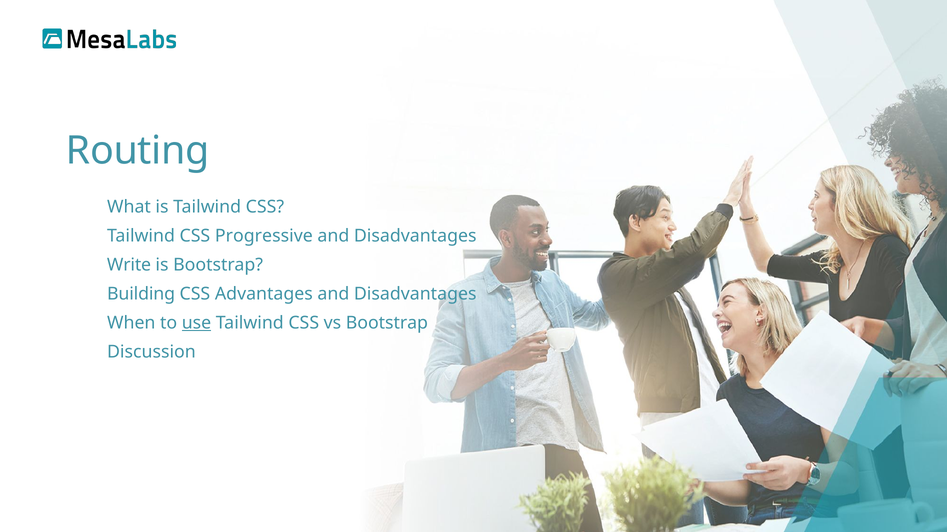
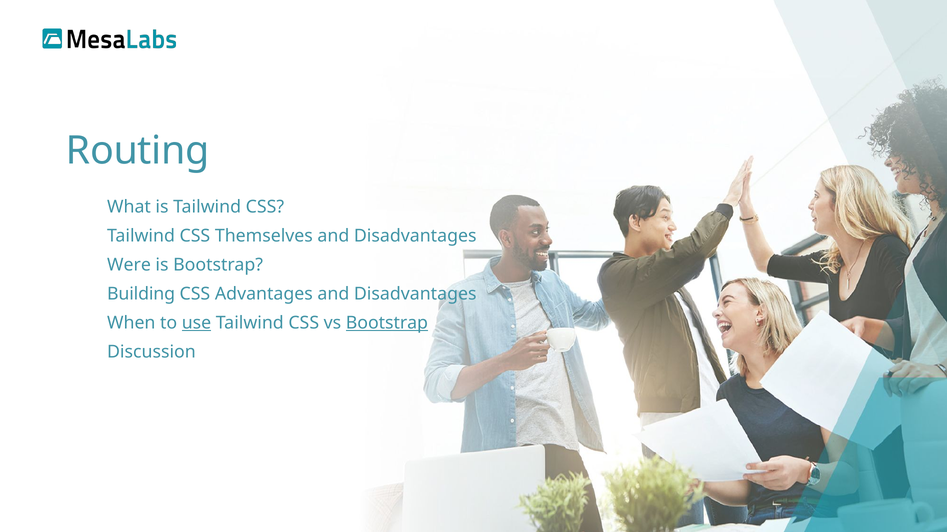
Progressive: Progressive -> Themselves (264, 236)
Write: Write -> Were (129, 265)
Bootstrap underline: none -> present (387, 323)
